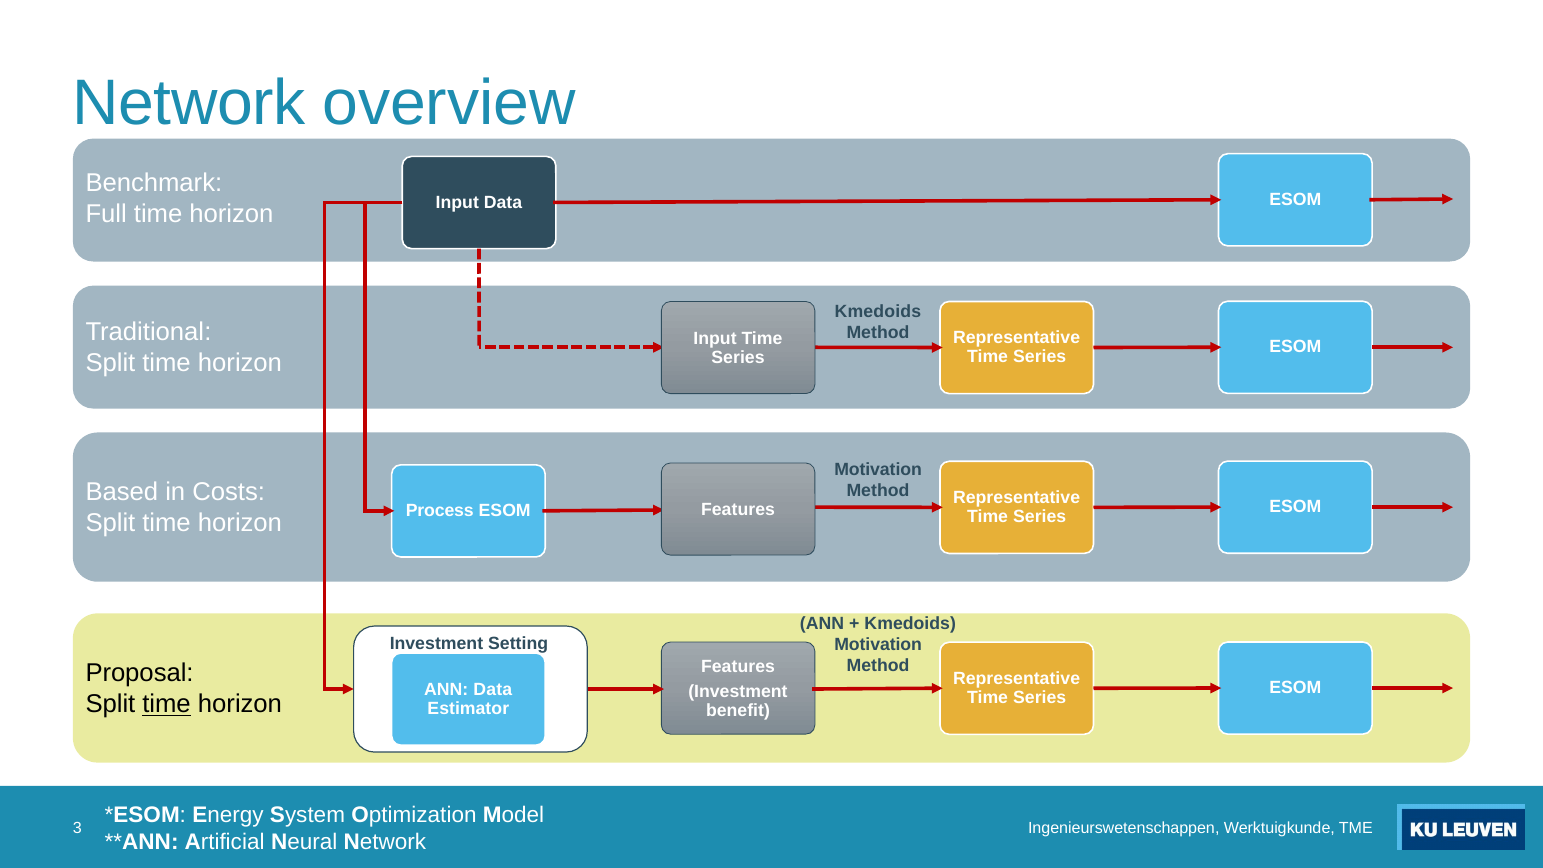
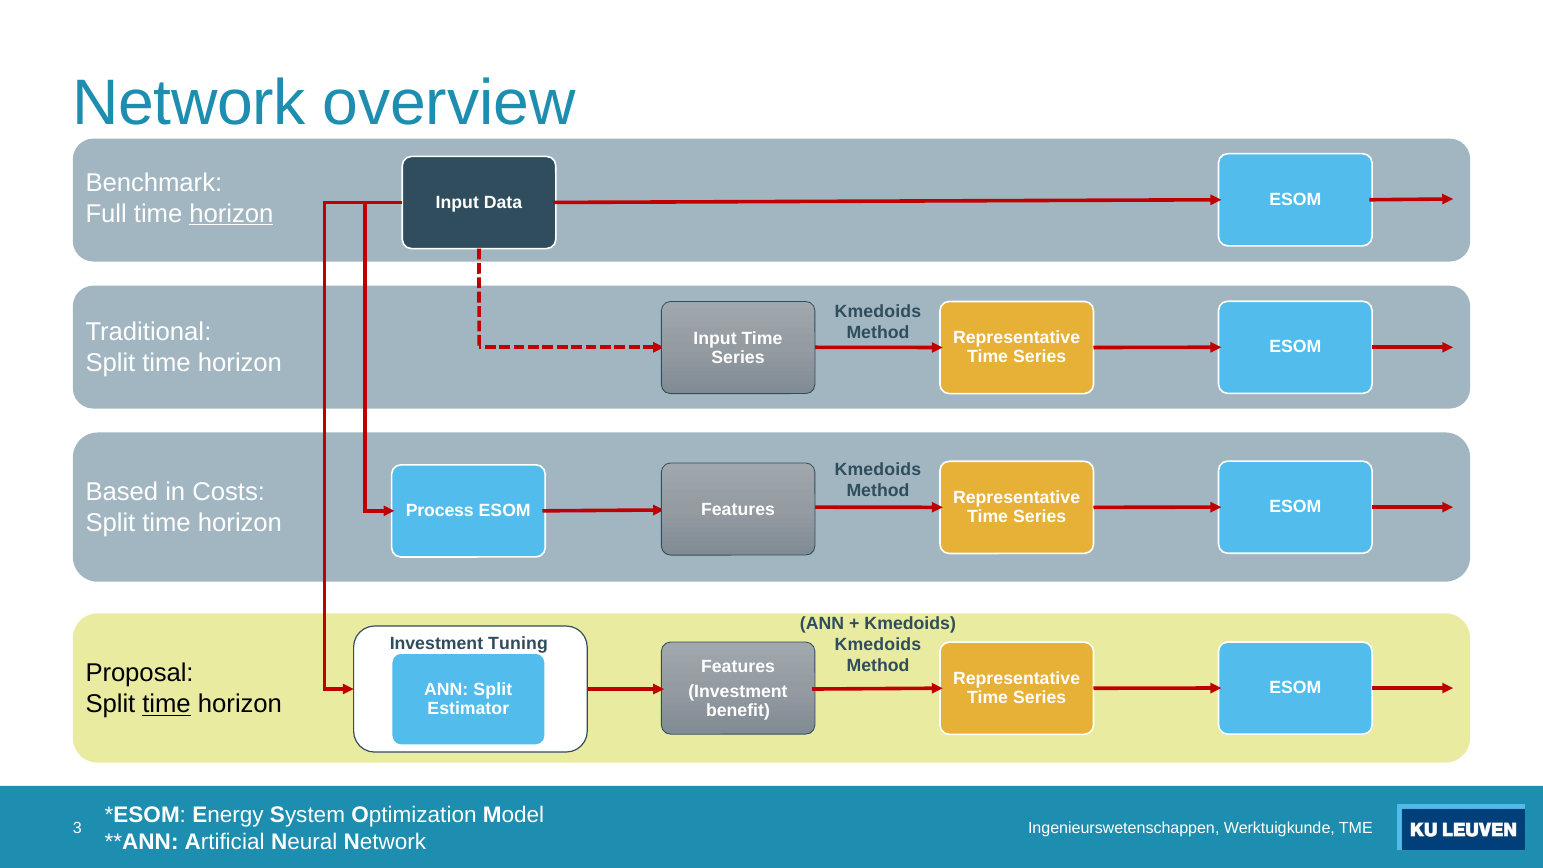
horizon underline: none -> present (231, 214)
Motivation: Motivation -> Kmedoids (878, 470)
Setting: Setting -> Tuning (518, 643)
Motivation: Motivation -> Kmedoids (878, 645)
ANN Data: Data -> Split (493, 689)
